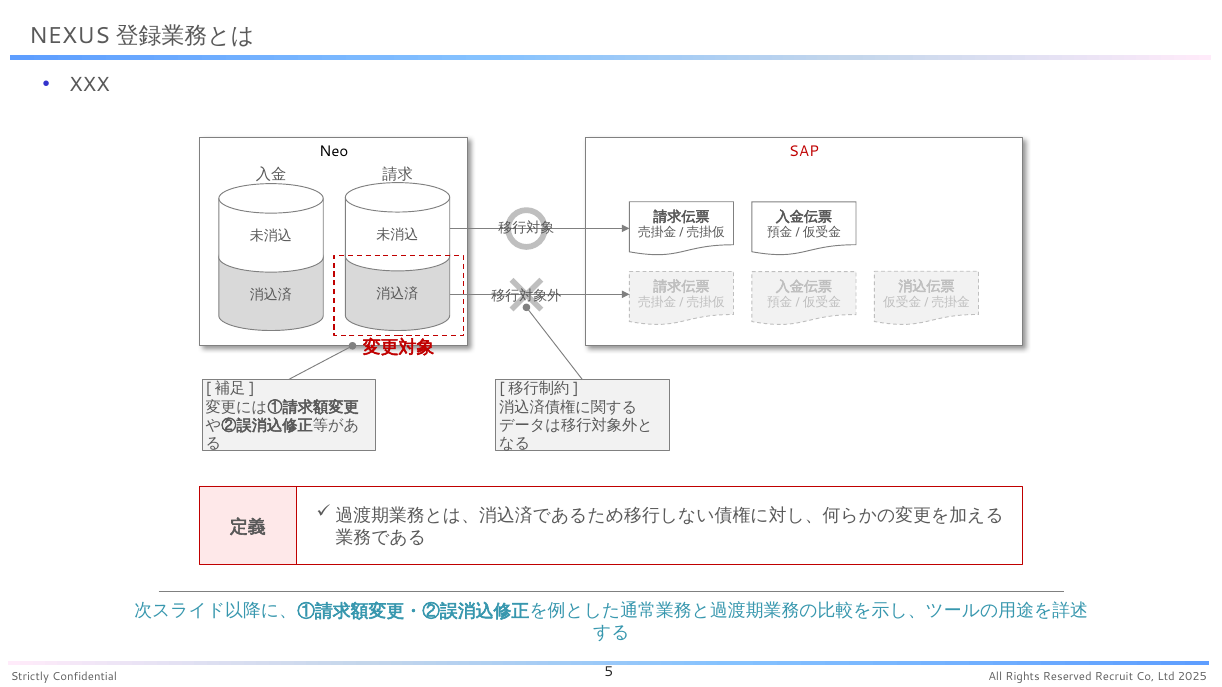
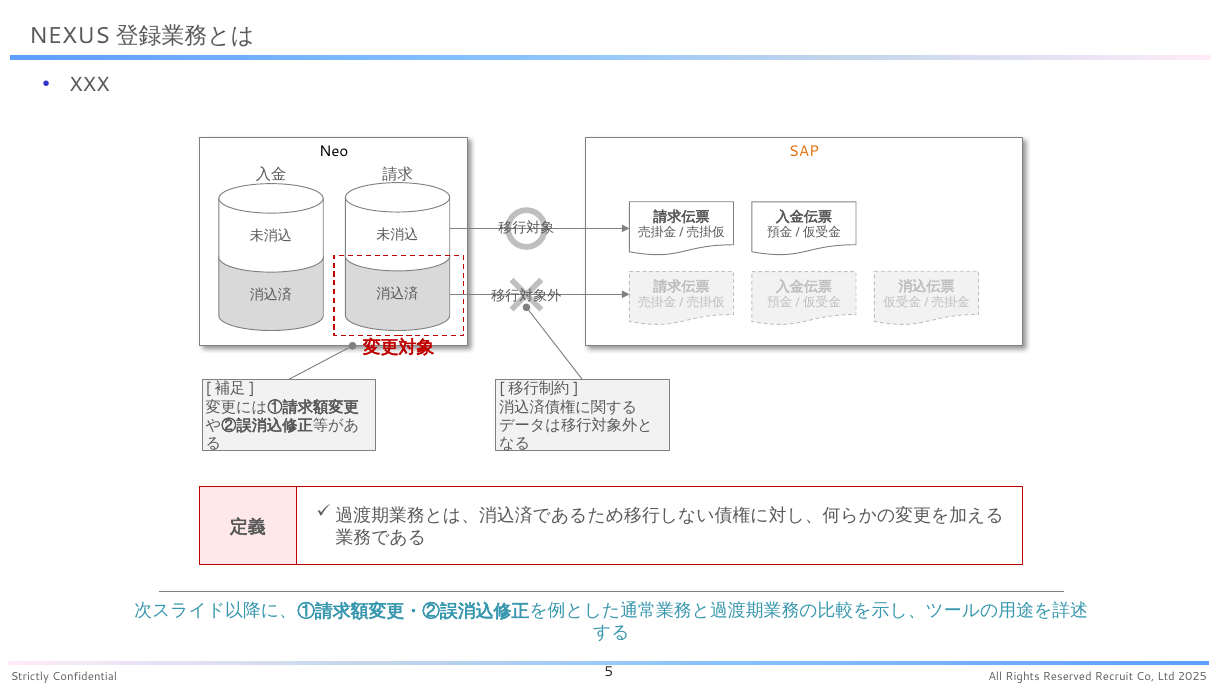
SAP colour: red -> orange (804, 152)
